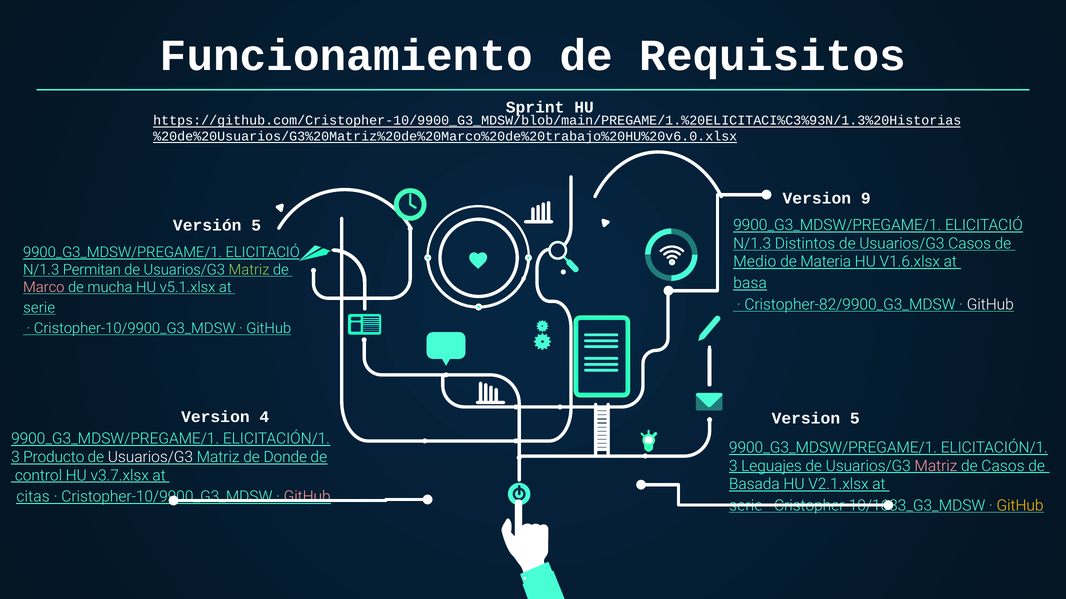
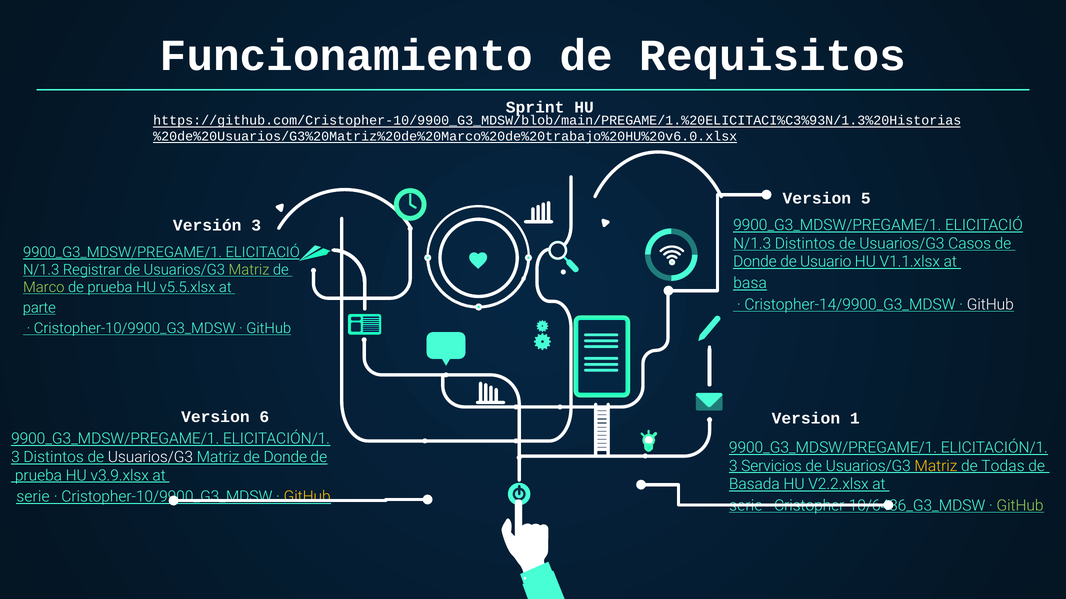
9: 9 -> 5 (866, 199)
Versión 5: 5 -> 3 (256, 226)
Medio: Medio -> Donde (755, 262)
Materia: Materia -> Usuario (826, 262)
V1.6.xlsx: V1.6.xlsx -> V1.1.xlsx (910, 262)
Permitan: Permitan -> Registrar (92, 270)
Marco colour: pink -> light green (44, 288)
mucha: mucha -> prueba (110, 288)
v5.1.xlsx: v5.1.xlsx -> v5.5.xlsx (188, 288)
Cristopher-82/9900_G3_MDSW: Cristopher-82/9900_G3_MDSW -> Cristopher-14/9900_G3_MDSW (850, 305)
serie: serie -> parte (39, 308)
4: 4 -> 6 (264, 418)
Version 5: 5 -> 1 (855, 419)
3 Producto: Producto -> Distintos (54, 458)
Leguajes: Leguajes -> Servicios (772, 466)
Matriz colour: pink -> yellow (936, 466)
de Casos: Casos -> Todas (1003, 466)
control: control -> prueba (38, 476)
v3.7.xlsx: v3.7.xlsx -> v3.9.xlsx (120, 476)
V2.1.xlsx: V2.1.xlsx -> V2.2.xlsx (838, 485)
citas: citas -> serie (33, 497)
GitHub colour: pink -> yellow (307, 497)
Cristopher-10/1633_G3_MDSW: Cristopher-10/1633_G3_MDSW -> Cristopher-10/6436_G3_MDSW (880, 506)
GitHub colour: yellow -> light green (1020, 506)
